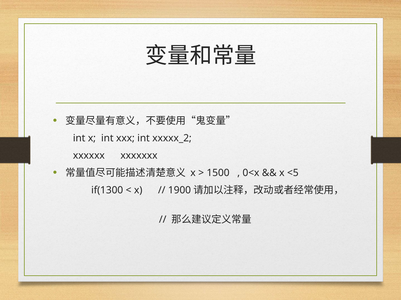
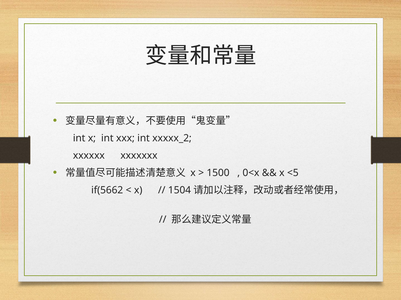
if(1300: if(1300 -> if(5662 (107, 191)
1900: 1900 -> 1504 (180, 191)
